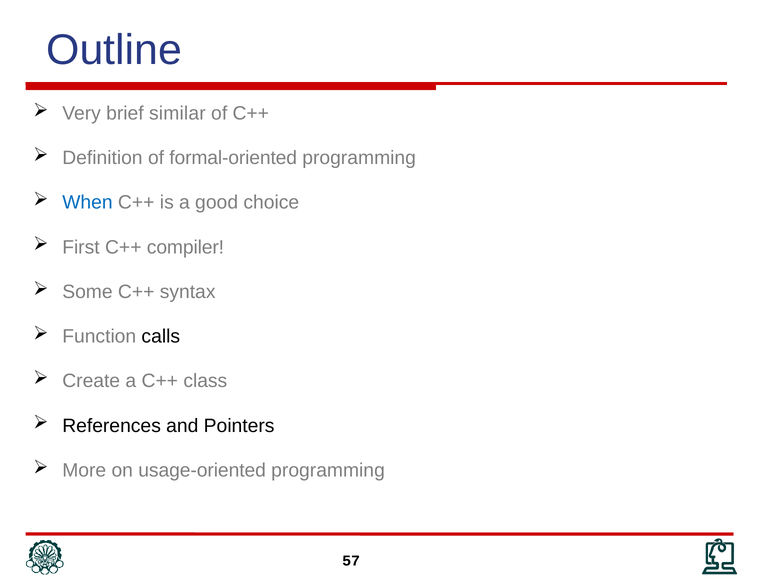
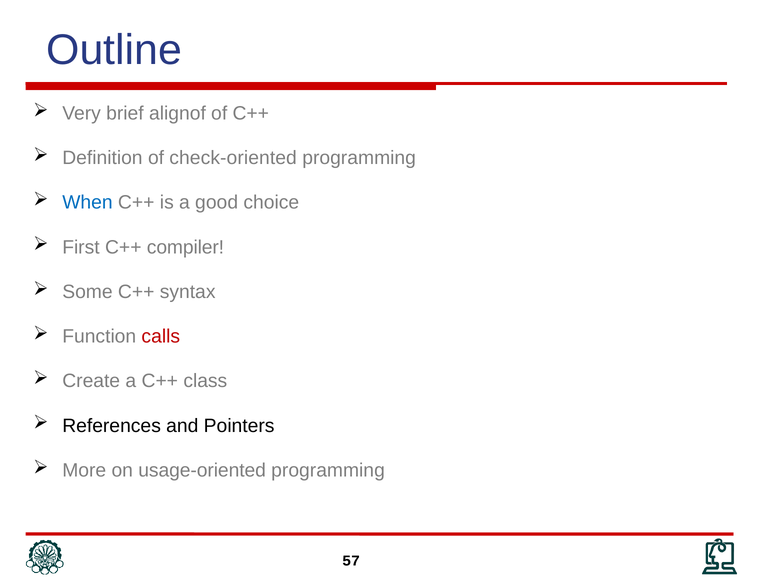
similar: similar -> alignof (177, 113)
formal-oriented: formal-oriented -> check-oriented (233, 158)
calls colour: black -> red (161, 336)
